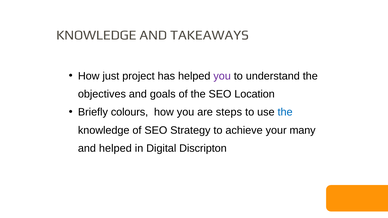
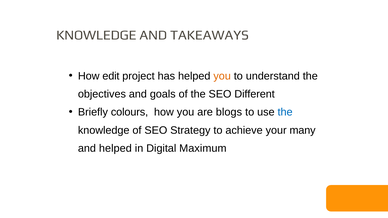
just: just -> edit (111, 76)
you colour: purple -> orange (222, 76)
Location: Location -> Different (255, 94)
steps: steps -> blogs (229, 112)
Discripton: Discripton -> Maximum (203, 149)
